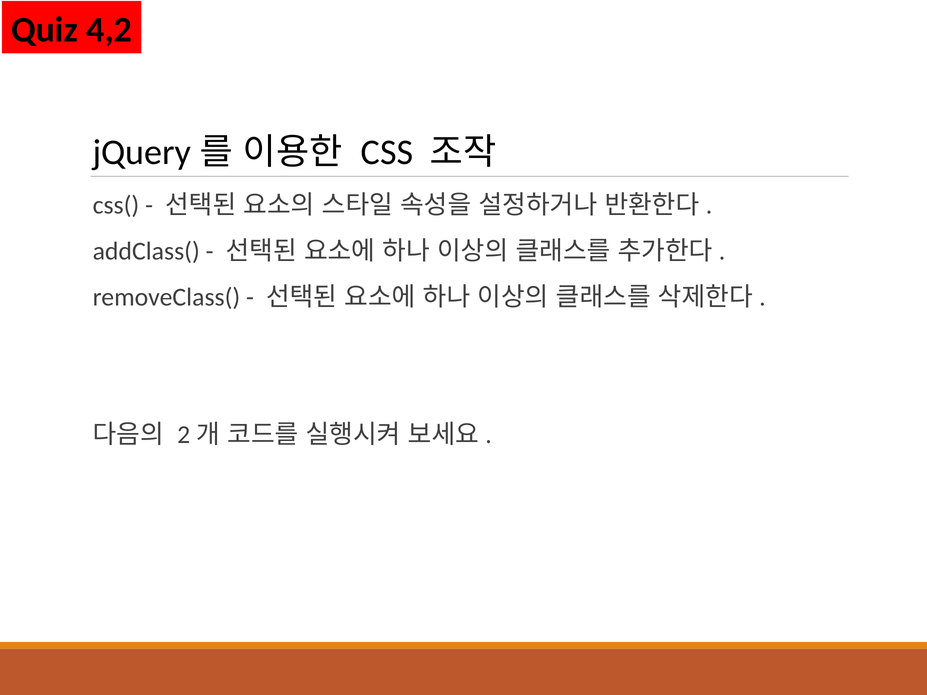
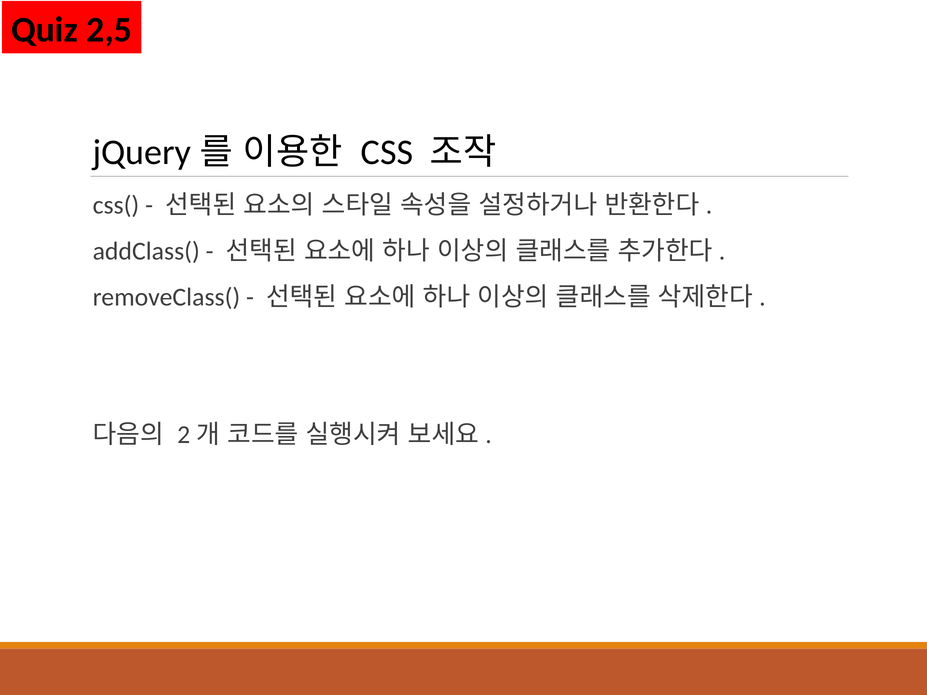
4,2: 4,2 -> 2,5 (109, 30)
